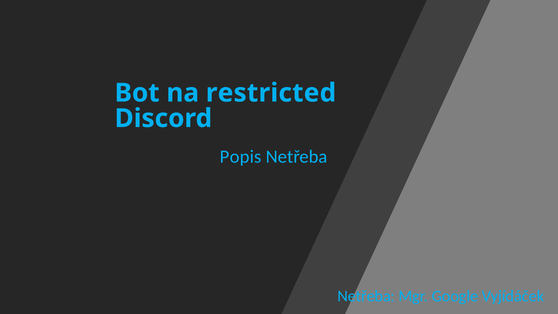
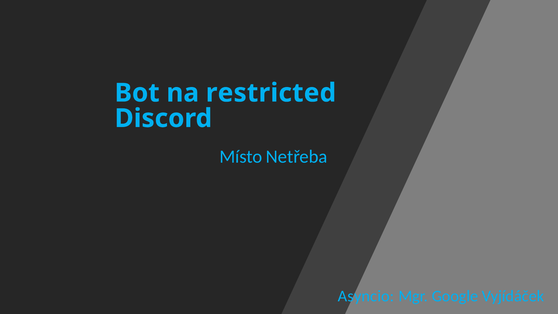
Popis: Popis -> Místo (241, 157)
Netřeba: Netřeba -> Asyncio (366, 296)
